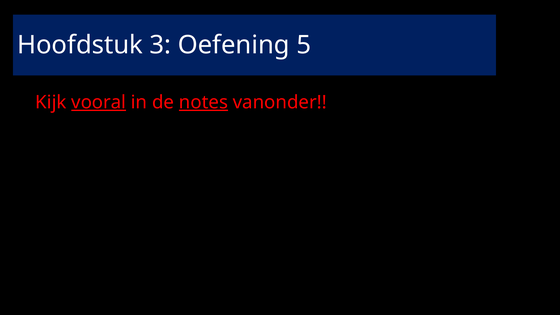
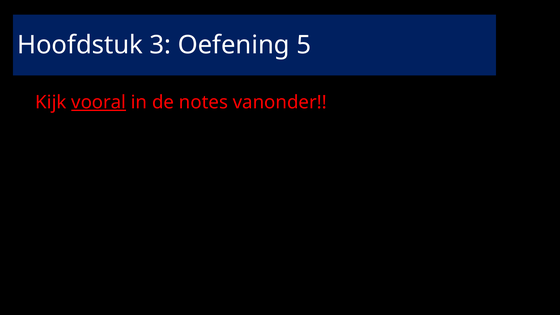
notes underline: present -> none (203, 102)
